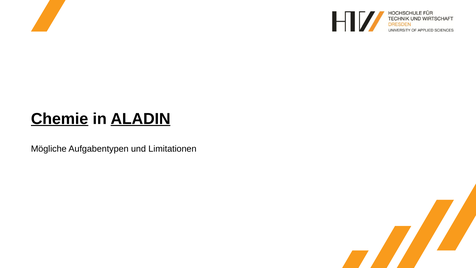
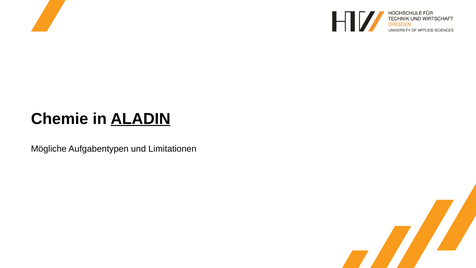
Chemie underline: present -> none (60, 119)
